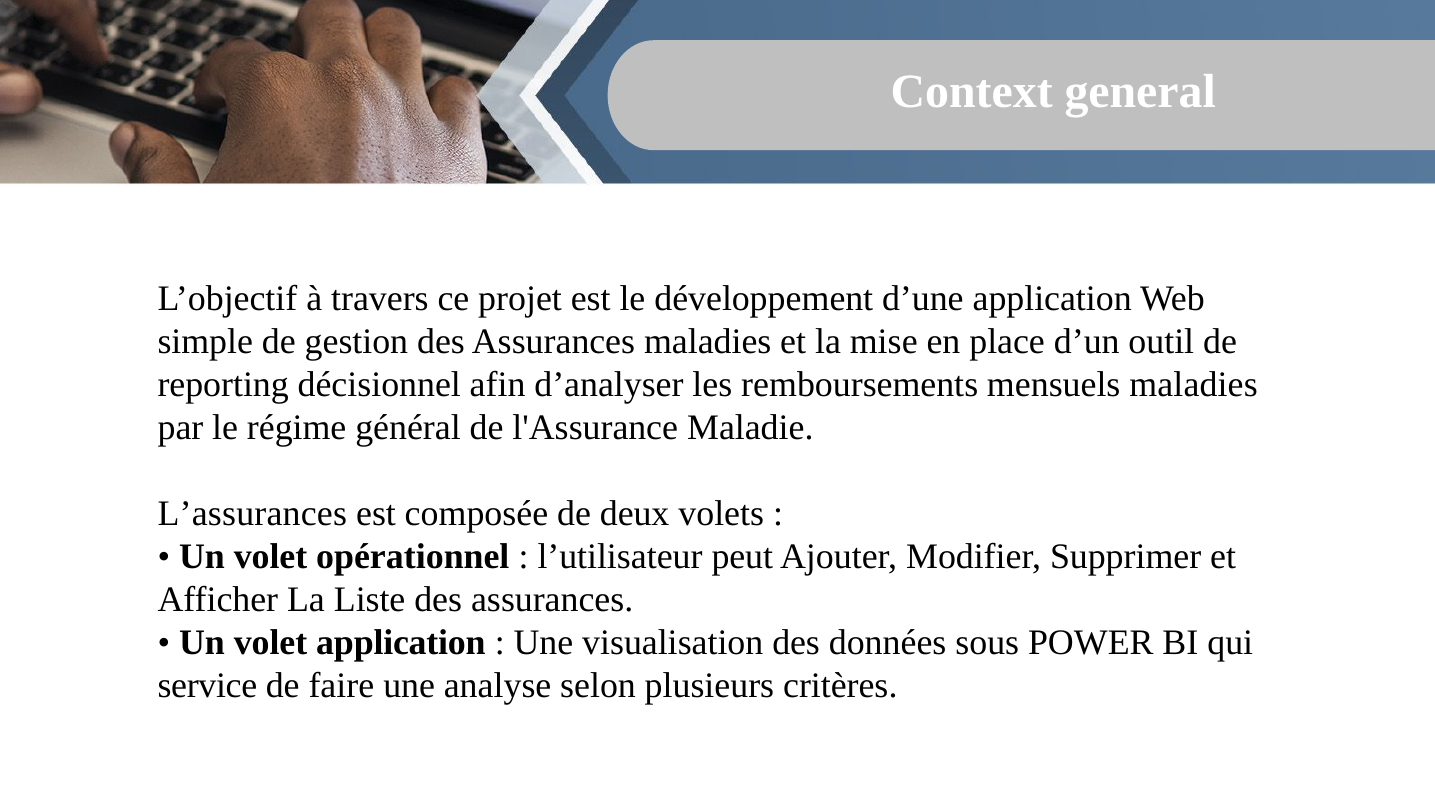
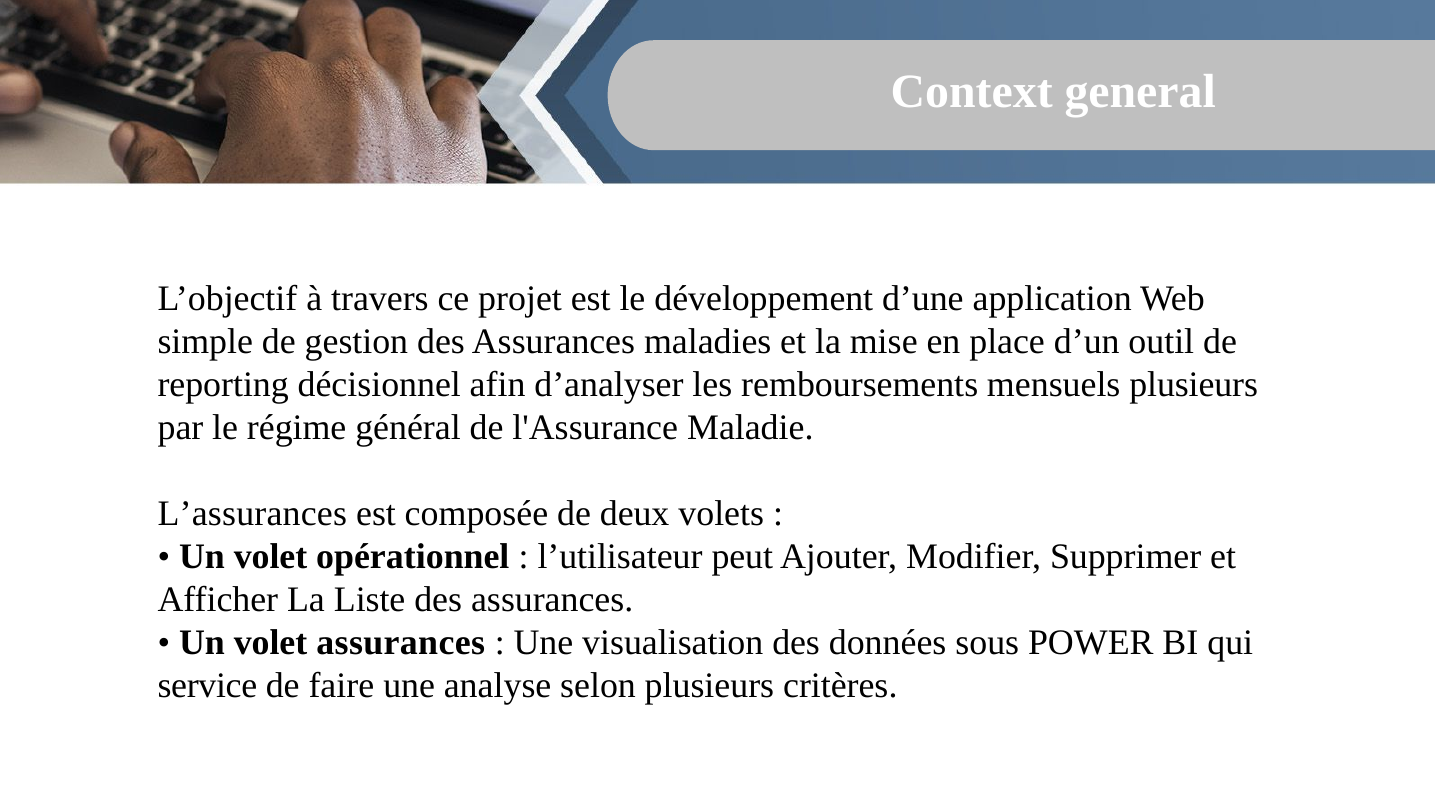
mensuels maladies: maladies -> plusieurs (1194, 384)
volet application: application -> assurances (401, 643)
